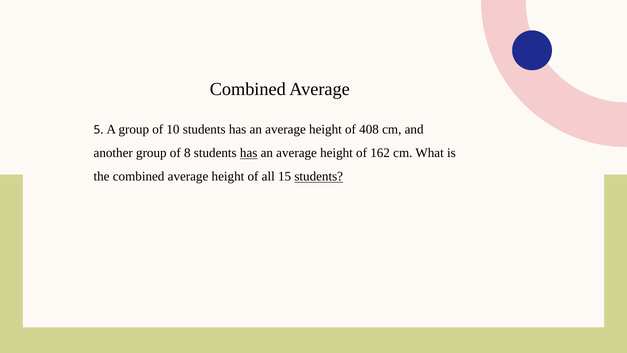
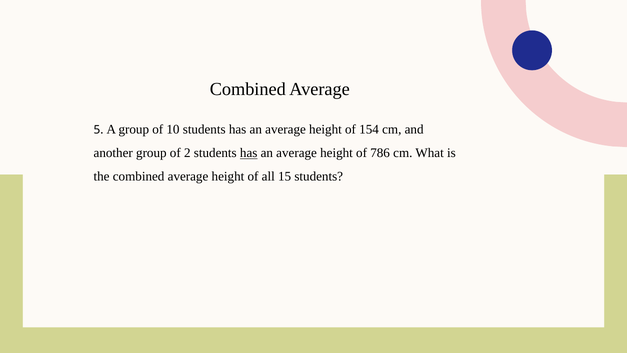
408: 408 -> 154 (369, 129)
8: 8 -> 2 (187, 153)
162: 162 -> 786 (380, 153)
students underline: present -> none (319, 176)
